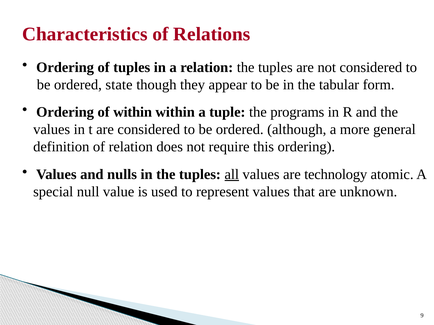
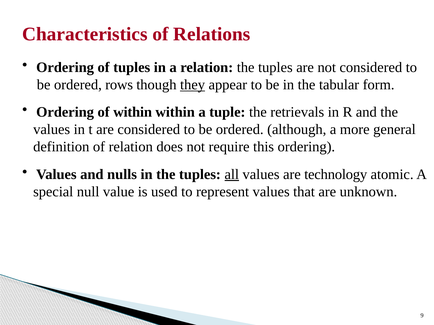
state: state -> rows (119, 85)
they underline: none -> present (193, 85)
programs: programs -> retrievals (297, 112)
